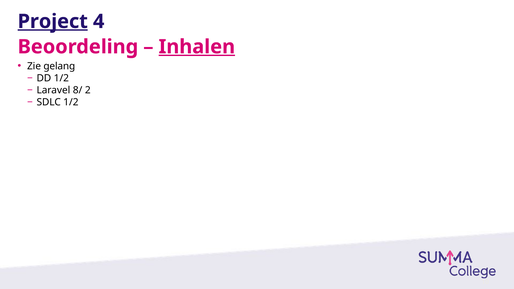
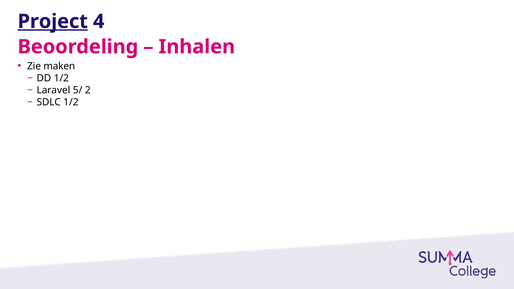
Inhalen underline: present -> none (197, 47)
gelang: gelang -> maken (59, 66)
8/: 8/ -> 5/ (78, 90)
